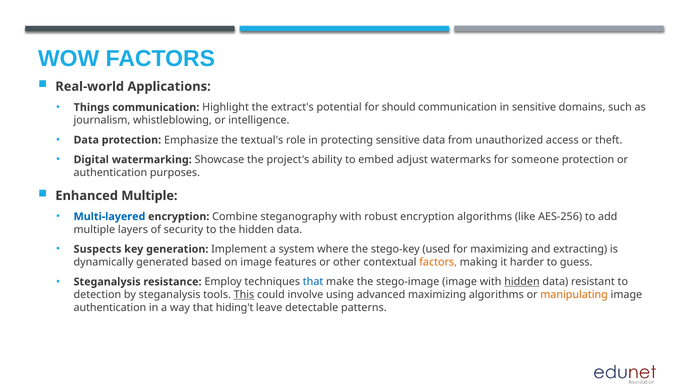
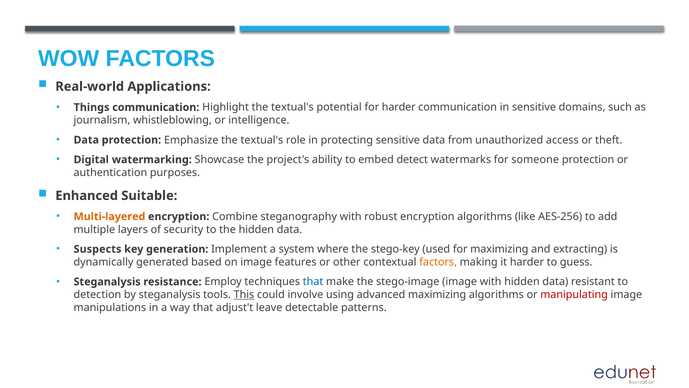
Highlight the extract's: extract's -> textual's (292, 107)
for should: should -> harder (399, 107)
adjust: adjust -> detect (412, 159)
Enhanced Multiple: Multiple -> Suitable (149, 195)
Multi-layered colour: blue -> orange (109, 216)
hidden underline: present -> none (522, 281)
manipulating colour: orange -> red (574, 294)
authentication: authentication -> manipulations (110, 307)
hiding't: hiding't -> adjust't (235, 307)
